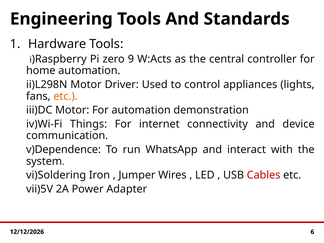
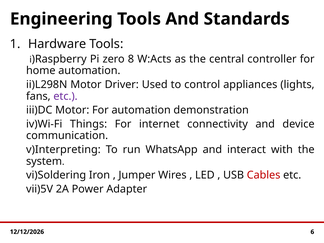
9: 9 -> 8 (131, 59)
etc colour: orange -> purple (65, 96)
v)Dependence: v)Dependence -> v)Interpreting (63, 150)
